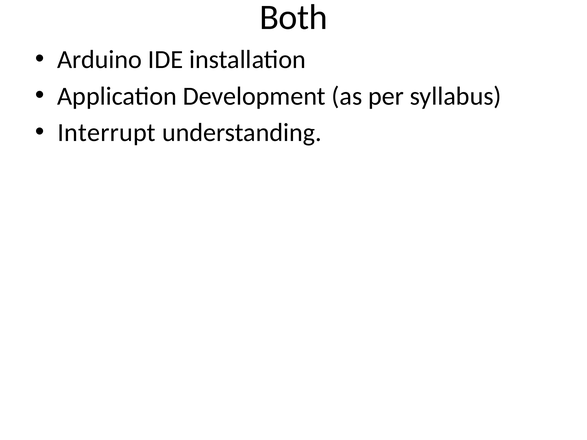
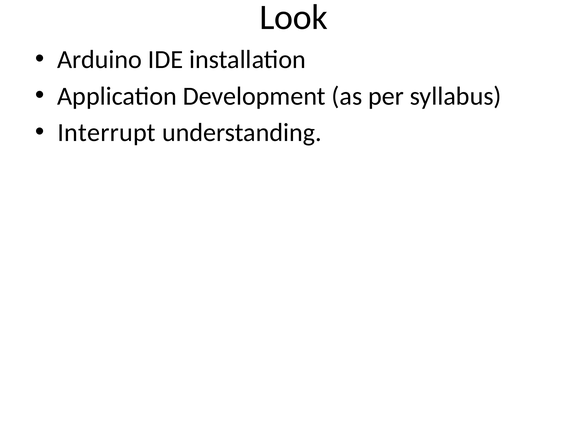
Both: Both -> Look (294, 17)
